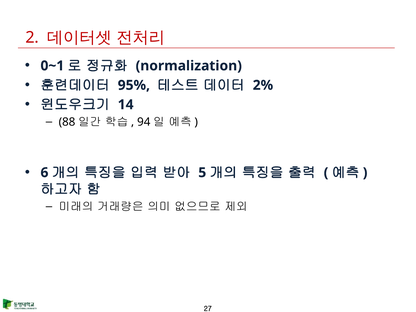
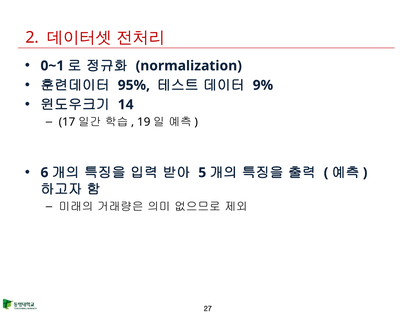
2%: 2% -> 9% (263, 85)
88: 88 -> 17 (67, 122)
94: 94 -> 19 (144, 122)
